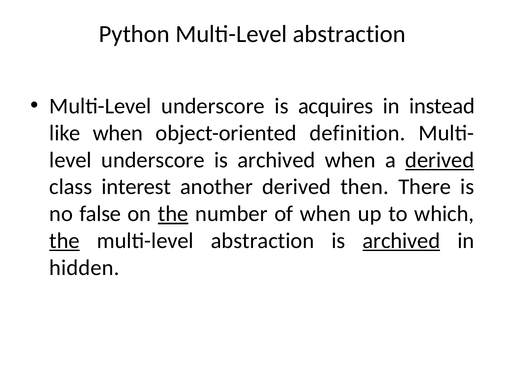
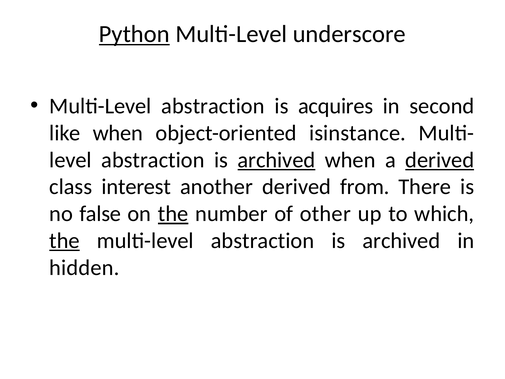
Python underline: none -> present (134, 34)
abstraction: abstraction -> underscore (349, 34)
underscore: underscore -> abstraction (213, 106)
instead: instead -> second (442, 106)
definition: definition -> isinstance (358, 133)
underscore: underscore -> abstraction (153, 160)
archived underline: none -> present (276, 160)
then: then -> from (365, 187)
of when: when -> other (325, 214)
archived underline: present -> none (401, 241)
